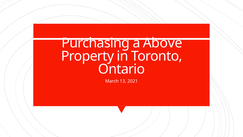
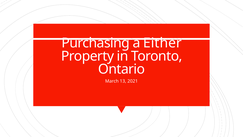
Above: Above -> Either (162, 43)
